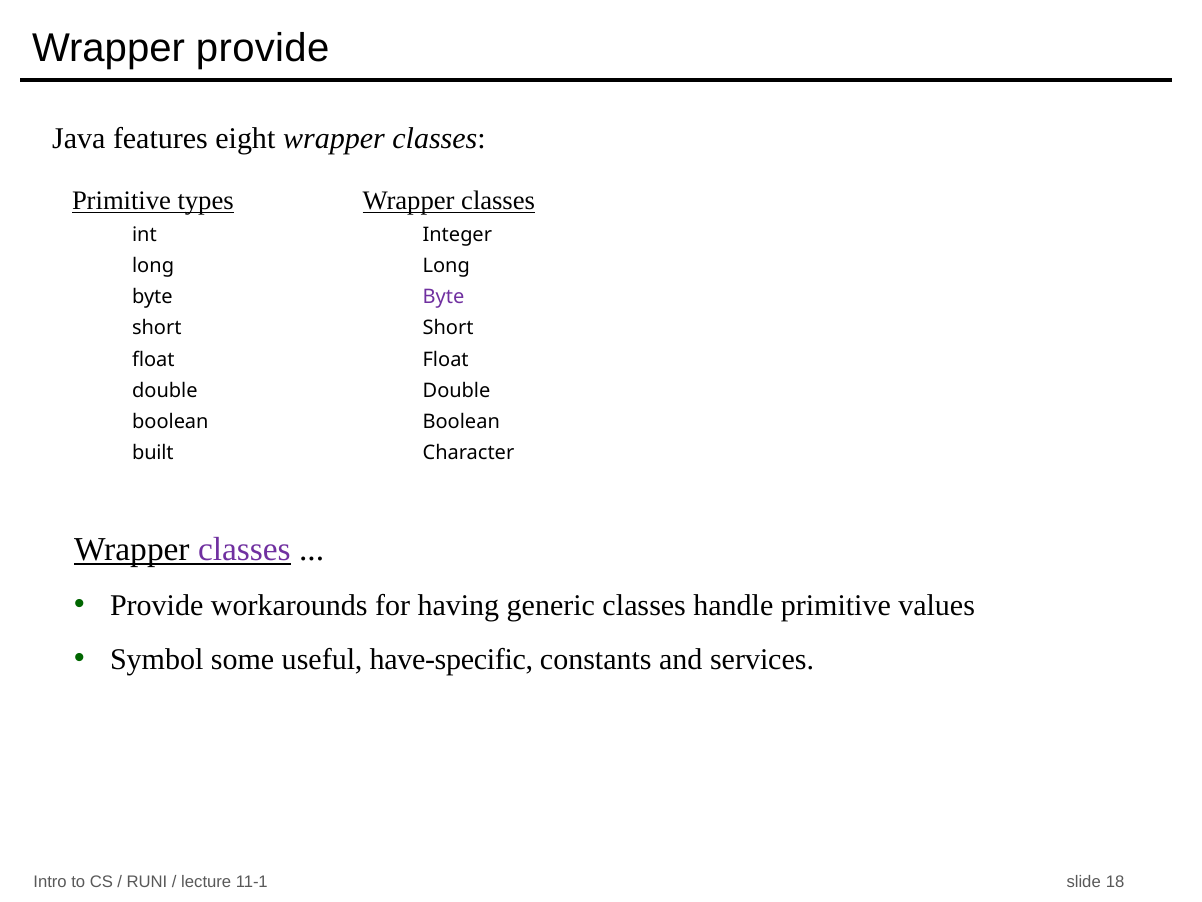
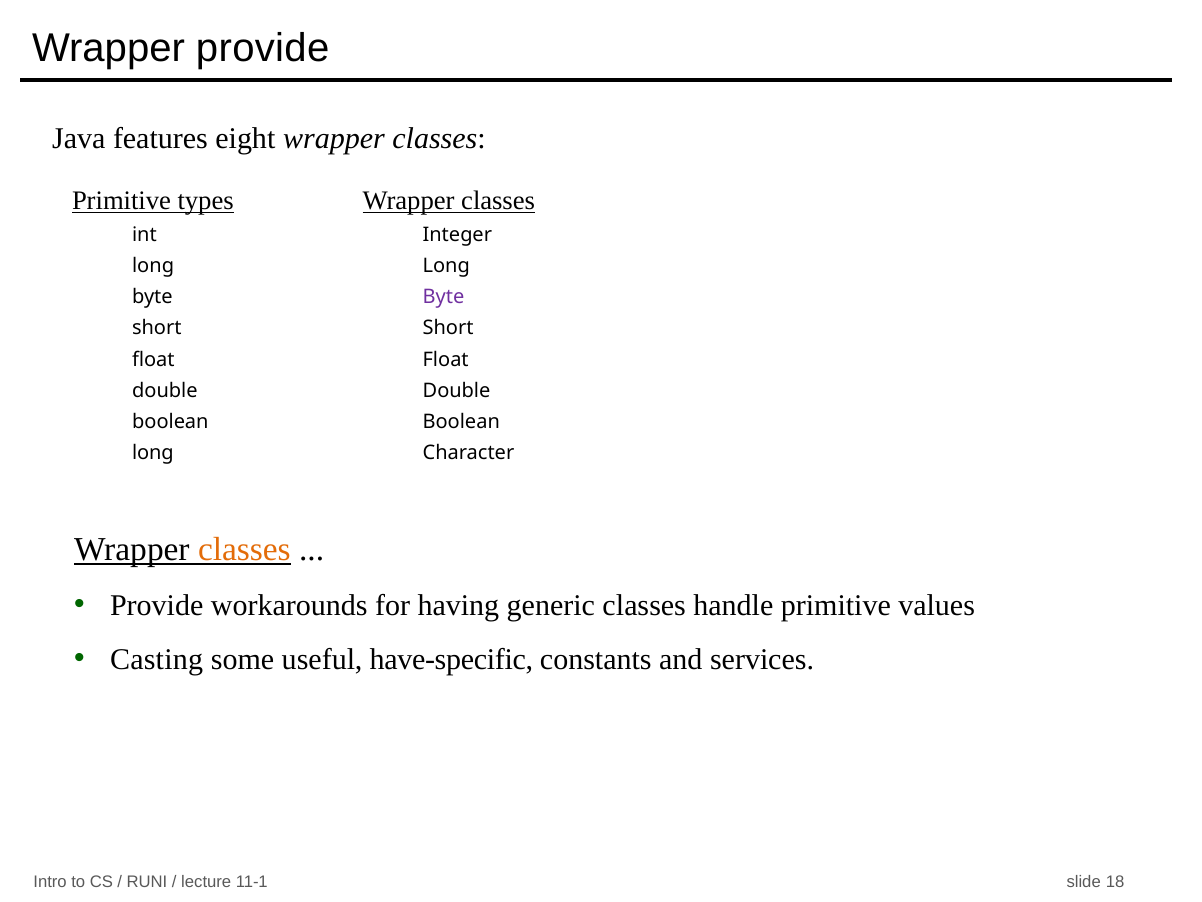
built: built -> long (153, 452)
classes colour: purple -> orange (244, 549)
Symbol: Symbol -> Casting (157, 659)
